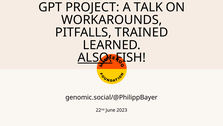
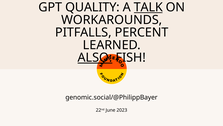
PROJECT: PROJECT -> QUALITY (92, 7)
TALK underline: none -> present (148, 7)
TRAINED: TRAINED -> PERCENT (142, 32)
